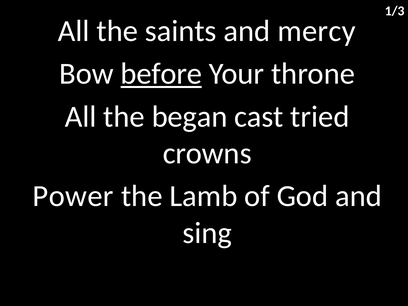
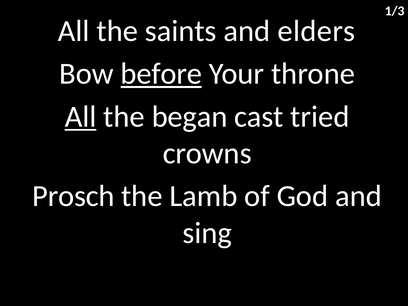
mercy: mercy -> elders (316, 31)
All underline: none -> present (81, 117)
Power: Power -> Prosch (73, 196)
